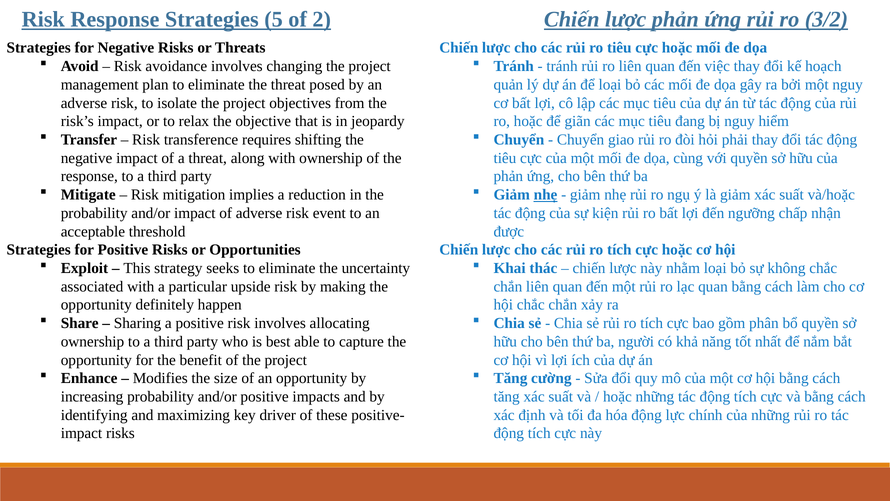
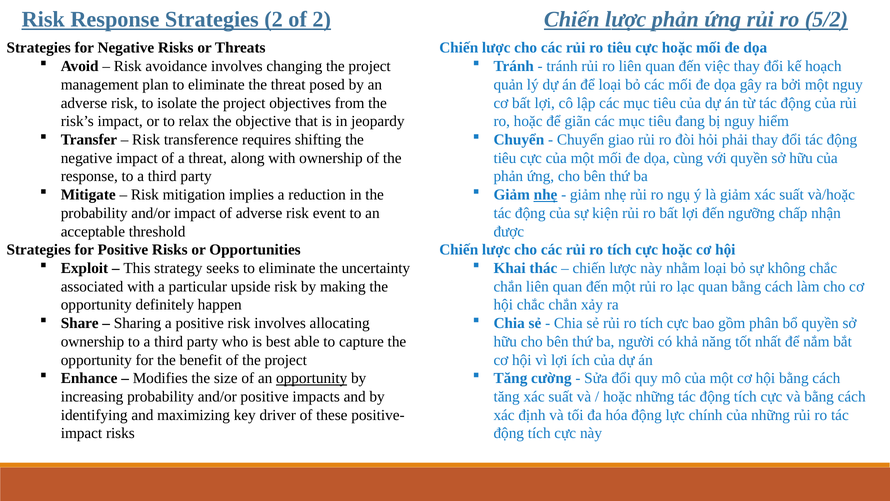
Strategies 5: 5 -> 2 (274, 19)
3/2: 3/2 -> 5/2 (826, 19)
opportunity underline: none -> present (312, 378)
